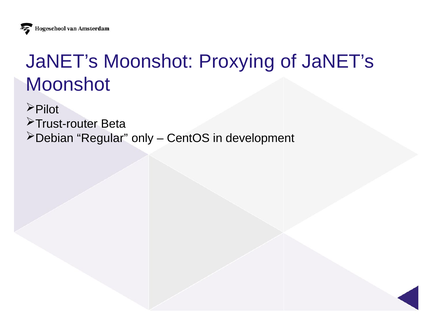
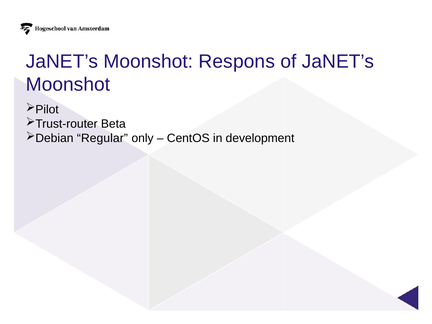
Proxying: Proxying -> Respons (237, 61)
